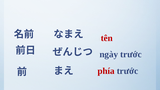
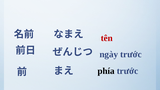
phía colour: red -> black (106, 71)
